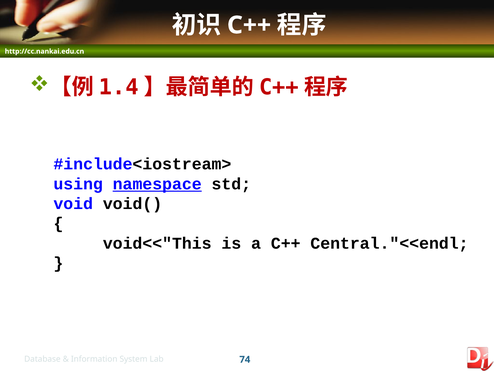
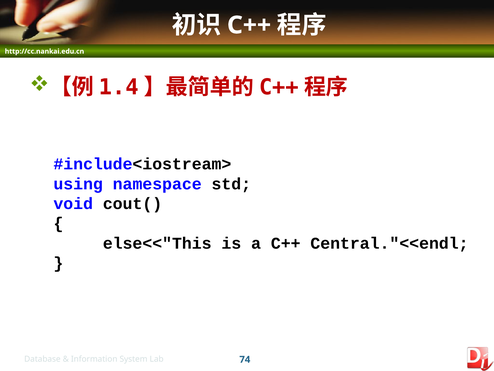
namespace underline: present -> none (157, 184)
void(: void( -> cout( (133, 203)
void<<"This: void<<"This -> else<<"This (157, 243)
